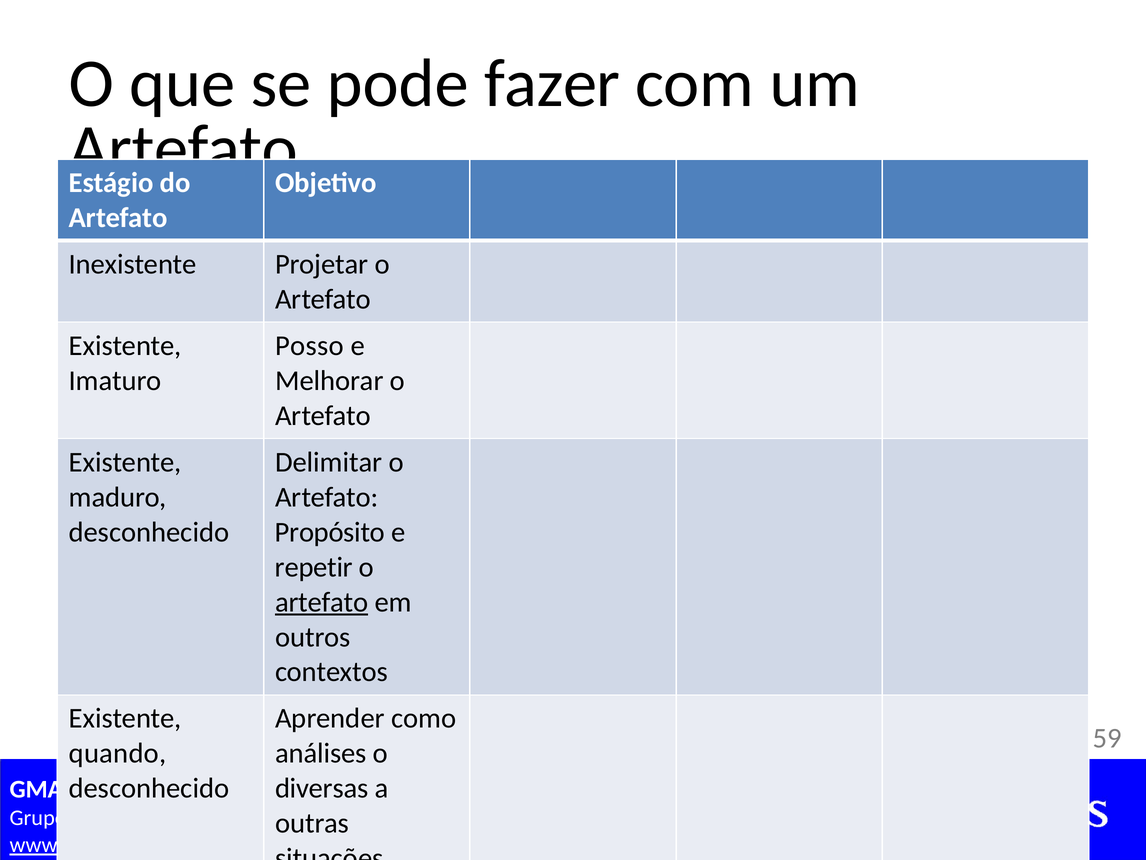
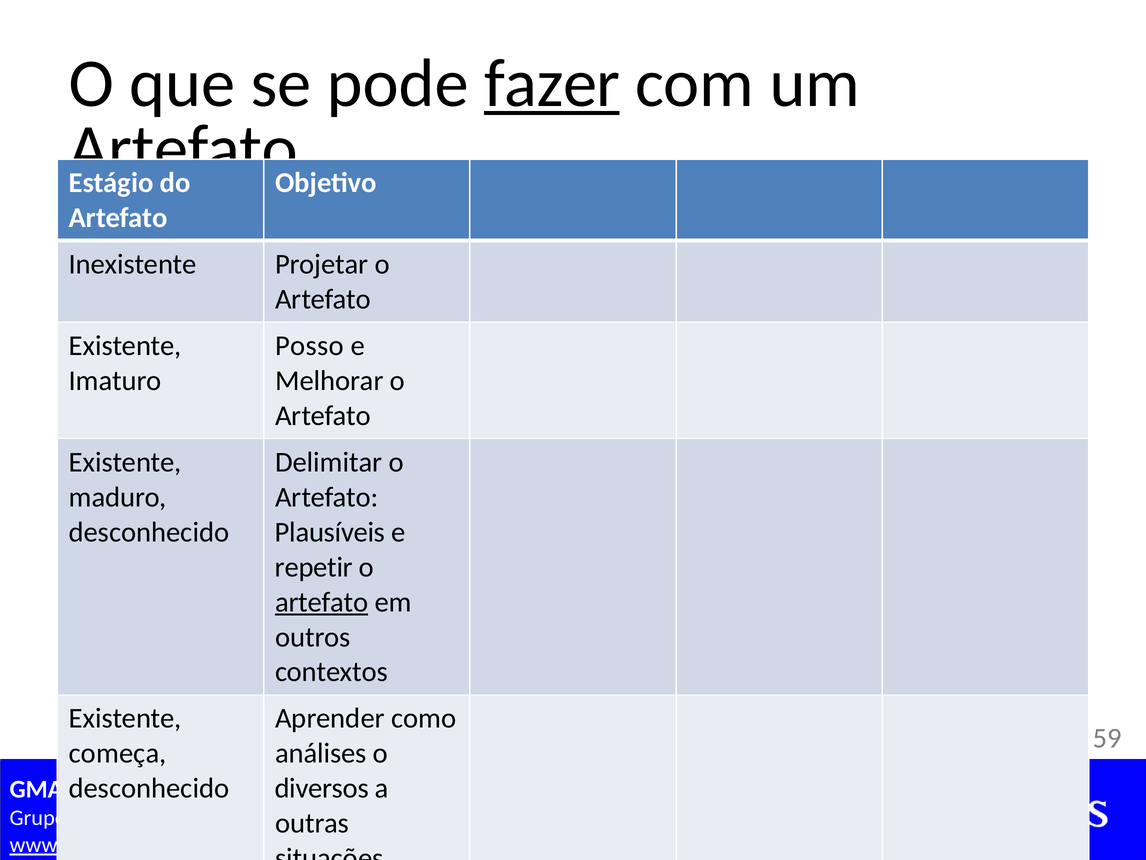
fazer underline: none -> present (552, 83)
Propósito: Propósito -> Plausíveis (330, 532)
quando: quando -> começa (118, 753)
diversas: diversas -> diversos (322, 788)
